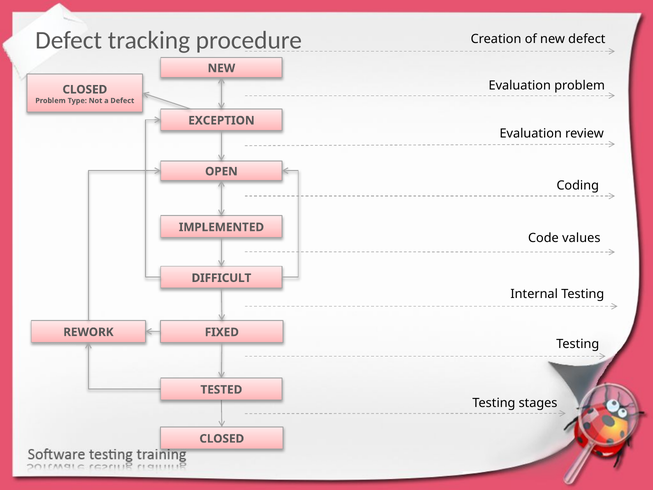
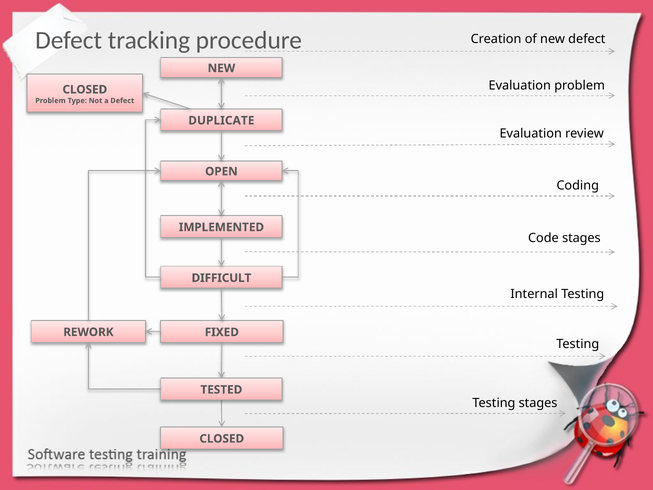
EXCEPTION: EXCEPTION -> DUPLICATE (221, 120)
Code values: values -> stages (581, 238)
